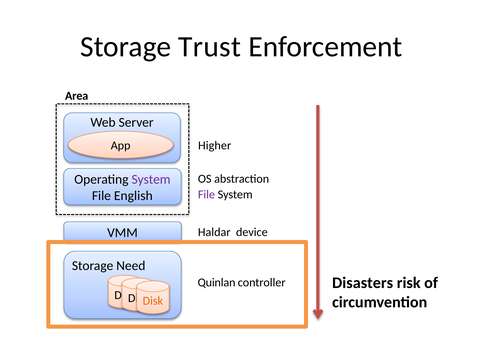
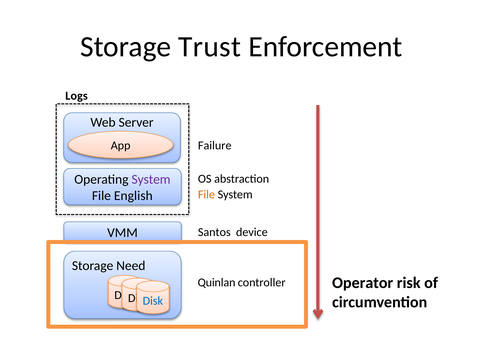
Area: Area -> Logs (77, 96)
Higher: Higher -> Failure (215, 145)
File colour: purple -> orange (206, 194)
Haldar: Haldar -> Santos (214, 232)
Disasters: Disasters -> Operator (363, 282)
Disk colour: orange -> blue (153, 300)
